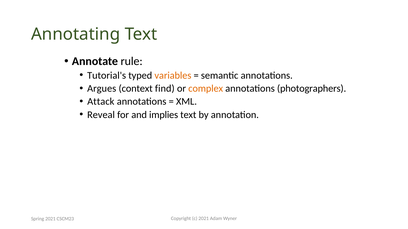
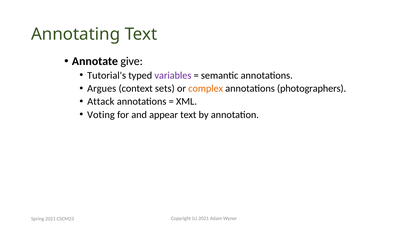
rule: rule -> give (132, 61)
variables colour: orange -> purple (173, 76)
find: find -> sets (165, 89)
Reveal: Reveal -> Voting (101, 115)
implies: implies -> appear (164, 115)
